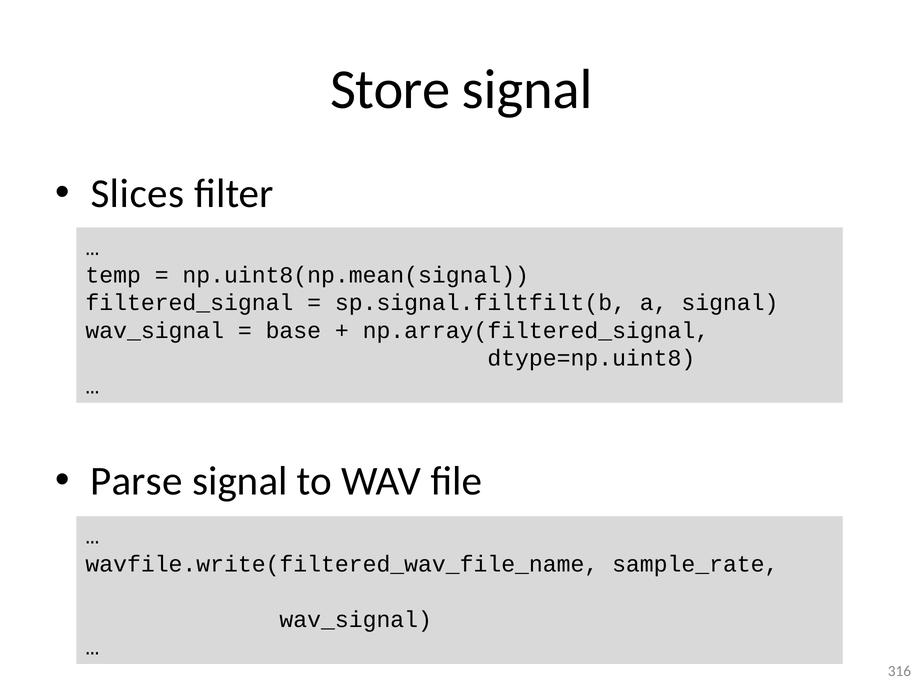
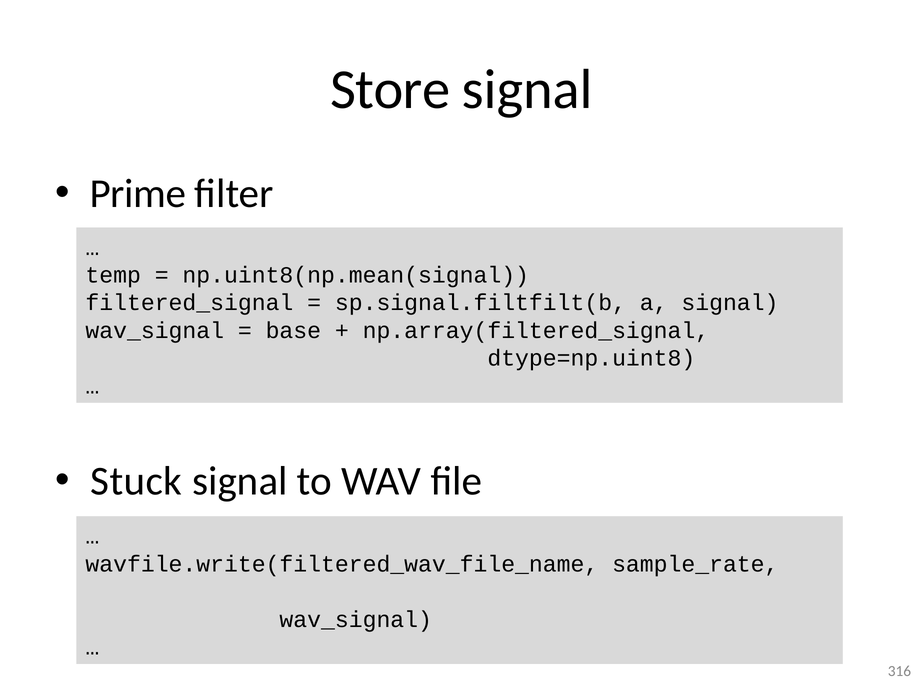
Slices: Slices -> Prime (138, 194)
Parse: Parse -> Stuck (136, 481)
